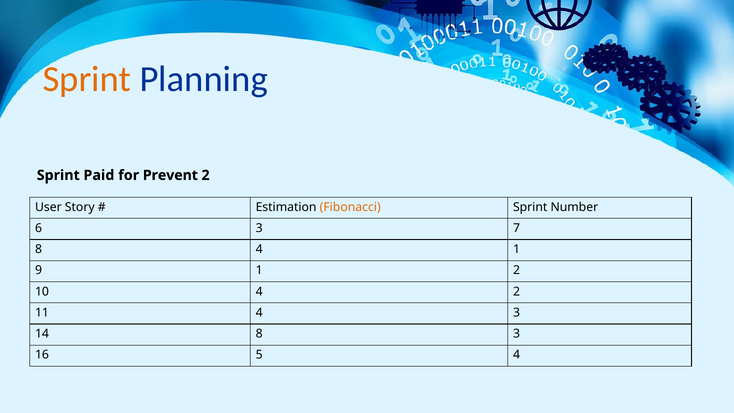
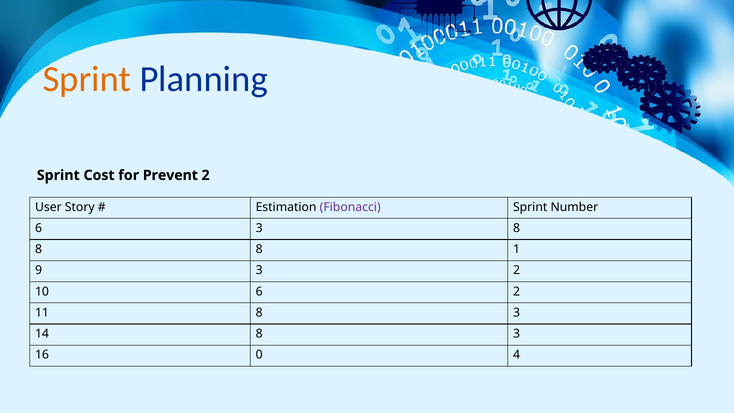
Paid: Paid -> Cost (99, 175)
Fibonacci colour: orange -> purple (350, 207)
3 7: 7 -> 8 (517, 228)
4: 4 -> 8 (259, 249)
9 1: 1 -> 3 (259, 270)
10 4: 4 -> 6 (259, 291)
11 4: 4 -> 8 (259, 313)
5: 5 -> 0 (259, 355)
